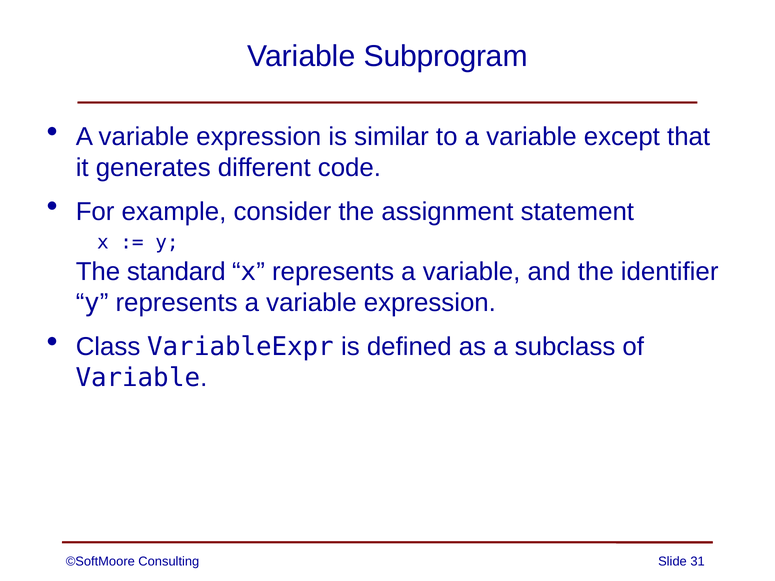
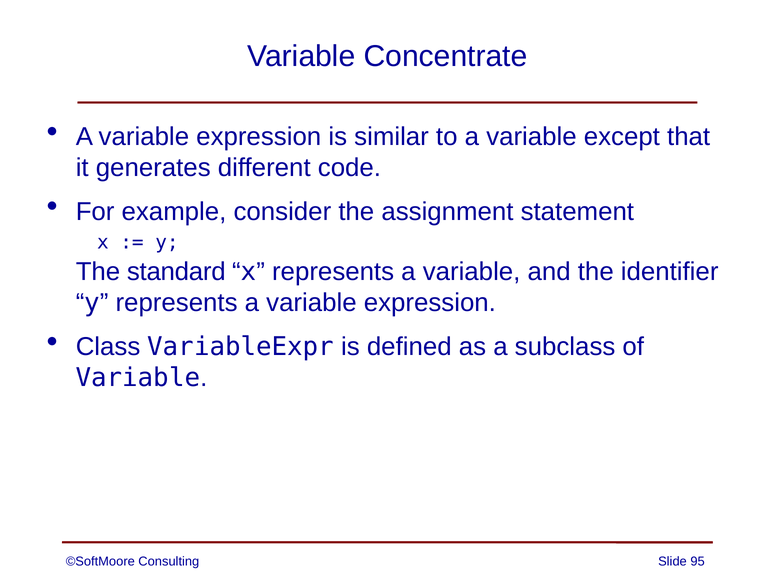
Subprogram: Subprogram -> Concentrate (446, 56)
31: 31 -> 95 (698, 561)
